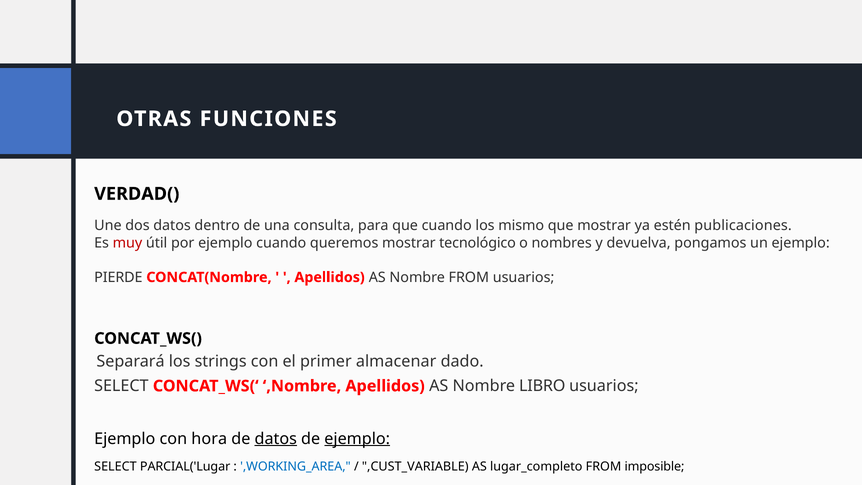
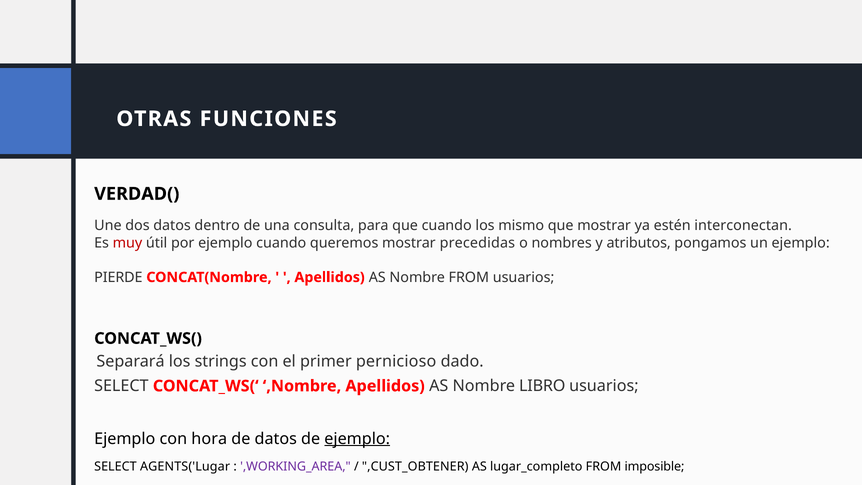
publicaciones: publicaciones -> interconectan (743, 226)
tecnológico: tecnológico -> precedidas (477, 243)
devuelva: devuelva -> atributos (639, 243)
almacenar: almacenar -> pernicioso (396, 361)
datos underline: present -> none (276, 439)
PARCIAL('Lugar: PARCIAL('Lugar -> AGENTS('Lugar (185, 466)
,WORKING_AREA colour: blue -> purple (295, 466)
,CUST_VARIABLE: ,CUST_VARIABLE -> ,CUST_OBTENER (415, 466)
